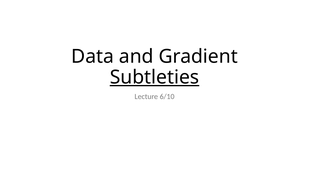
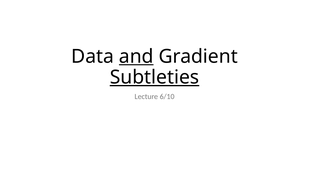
and underline: none -> present (136, 56)
